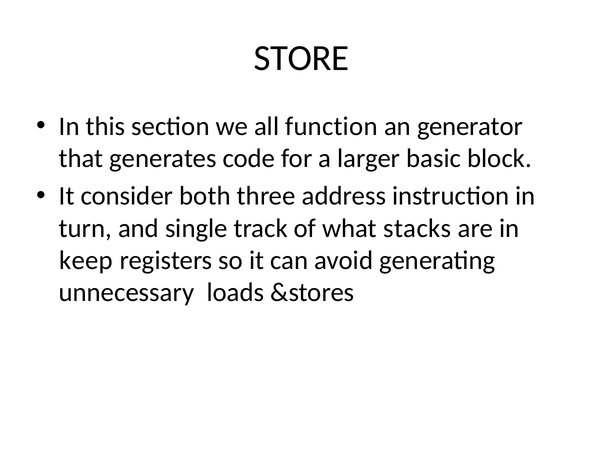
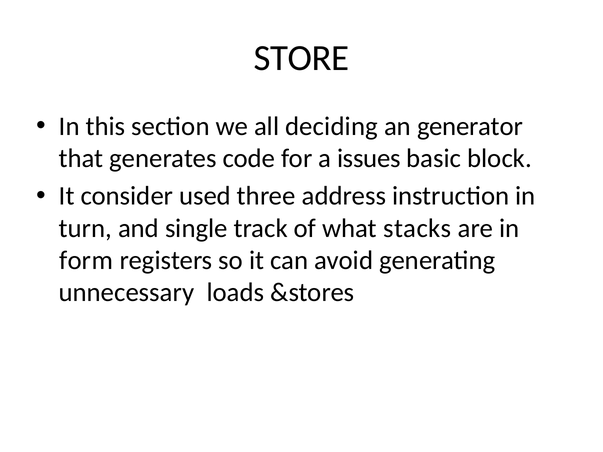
function: function -> deciding (332, 126)
larger: larger -> issues (369, 159)
both: both -> used (205, 196)
keep: keep -> form (86, 261)
